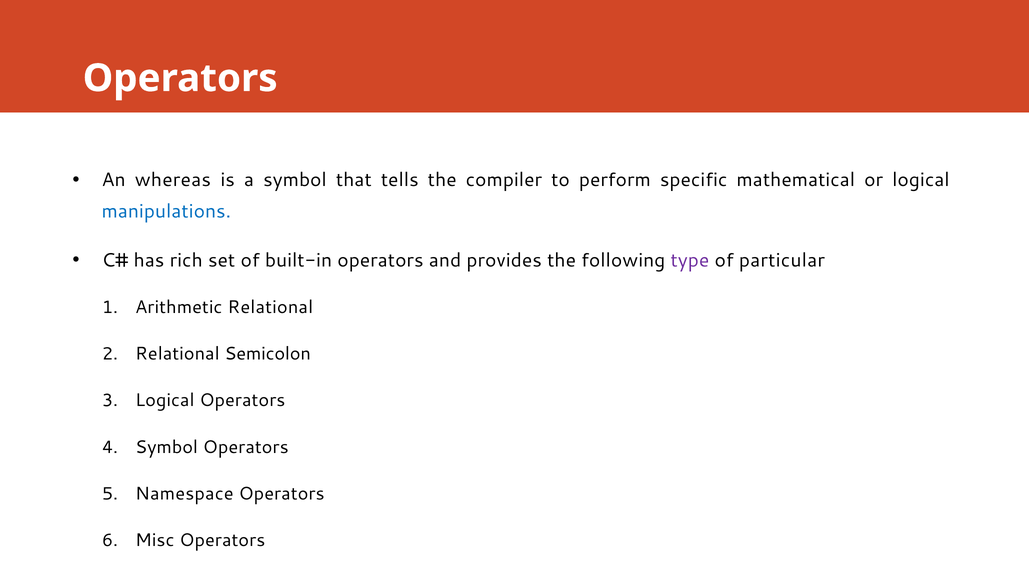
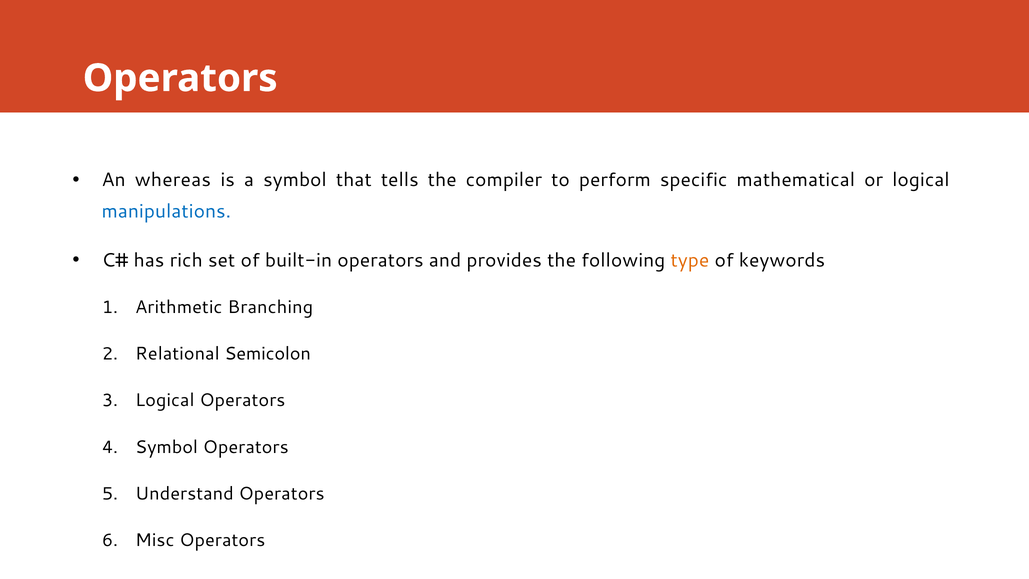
type colour: purple -> orange (690, 260)
particular: particular -> keywords (782, 260)
Arithmetic Relational: Relational -> Branching (270, 307)
Namespace: Namespace -> Understand (184, 493)
